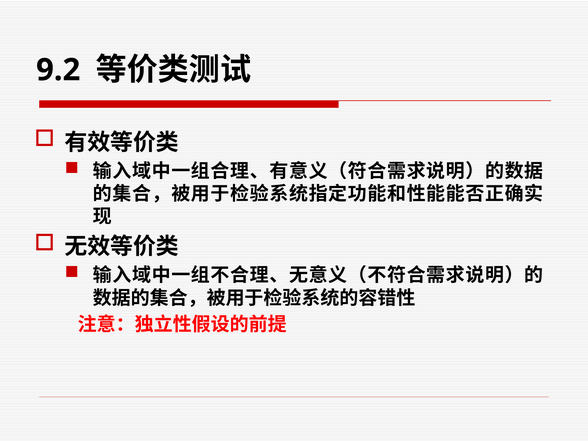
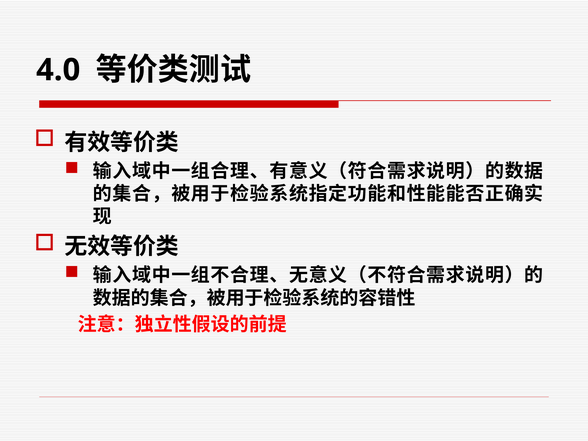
9.2: 9.2 -> 4.0 (58, 70)
